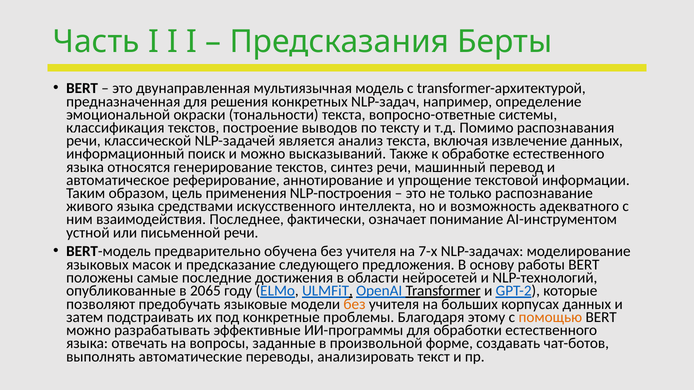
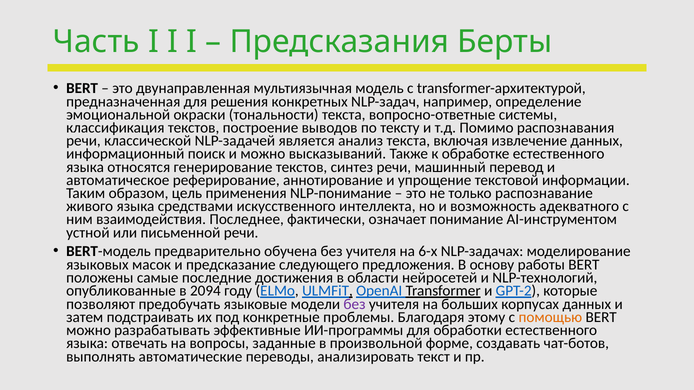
NLP-построения: NLP-построения -> NLP-понимание (341, 193)
7-х: 7-х -> 6-х (428, 252)
2065: 2065 -> 2094 (205, 291)
без colour: orange -> purple (355, 304)
